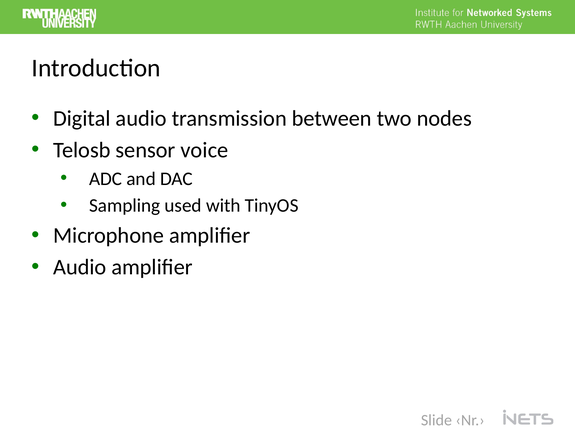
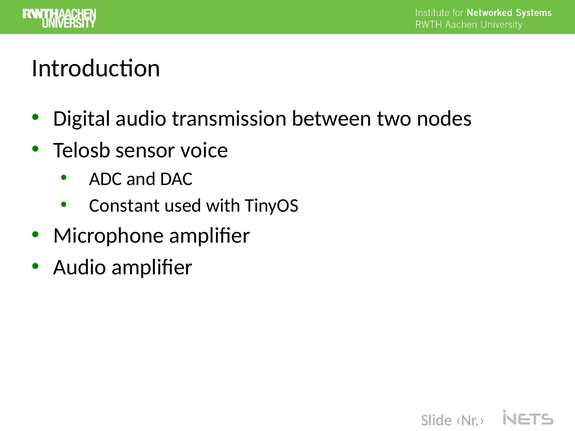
Sampling: Sampling -> Constant (125, 206)
